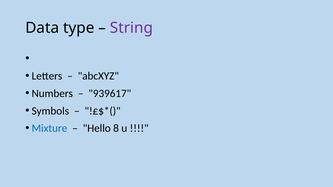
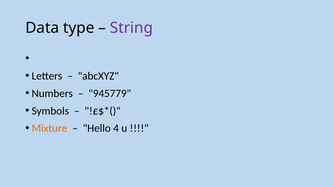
939617: 939617 -> 945779 (110, 94)
Mixture colour: blue -> orange (49, 129)
8: 8 -> 4 (116, 129)
